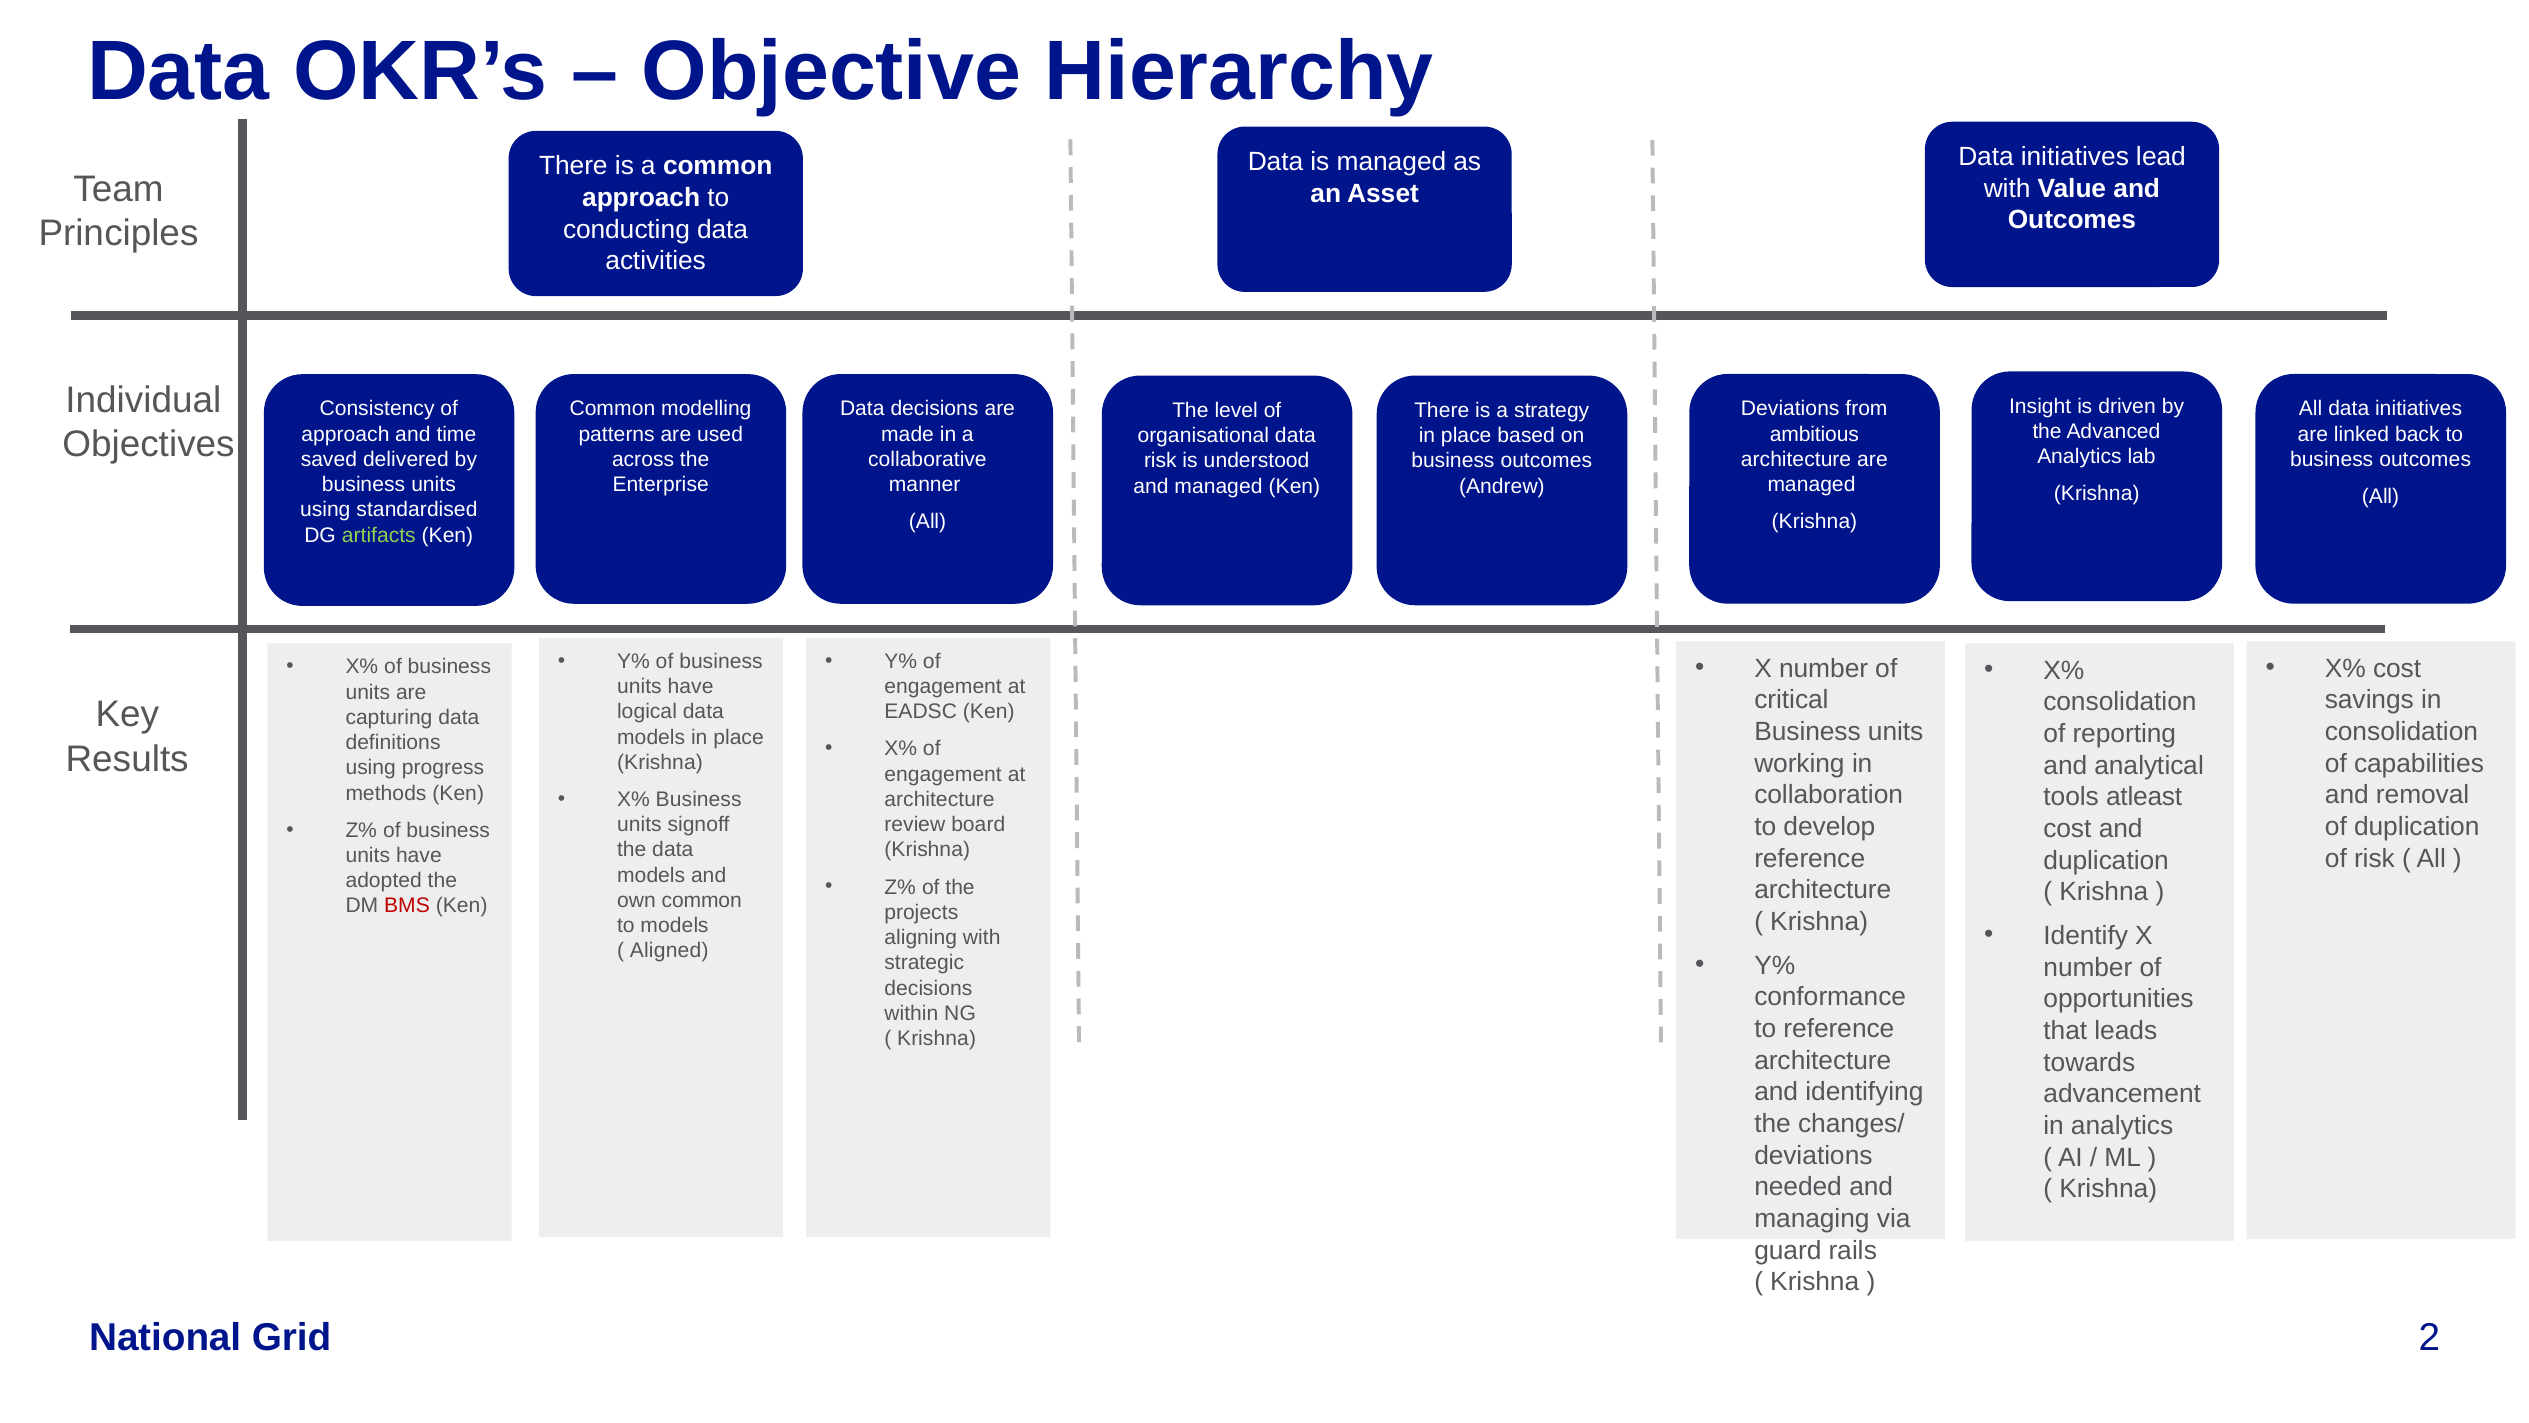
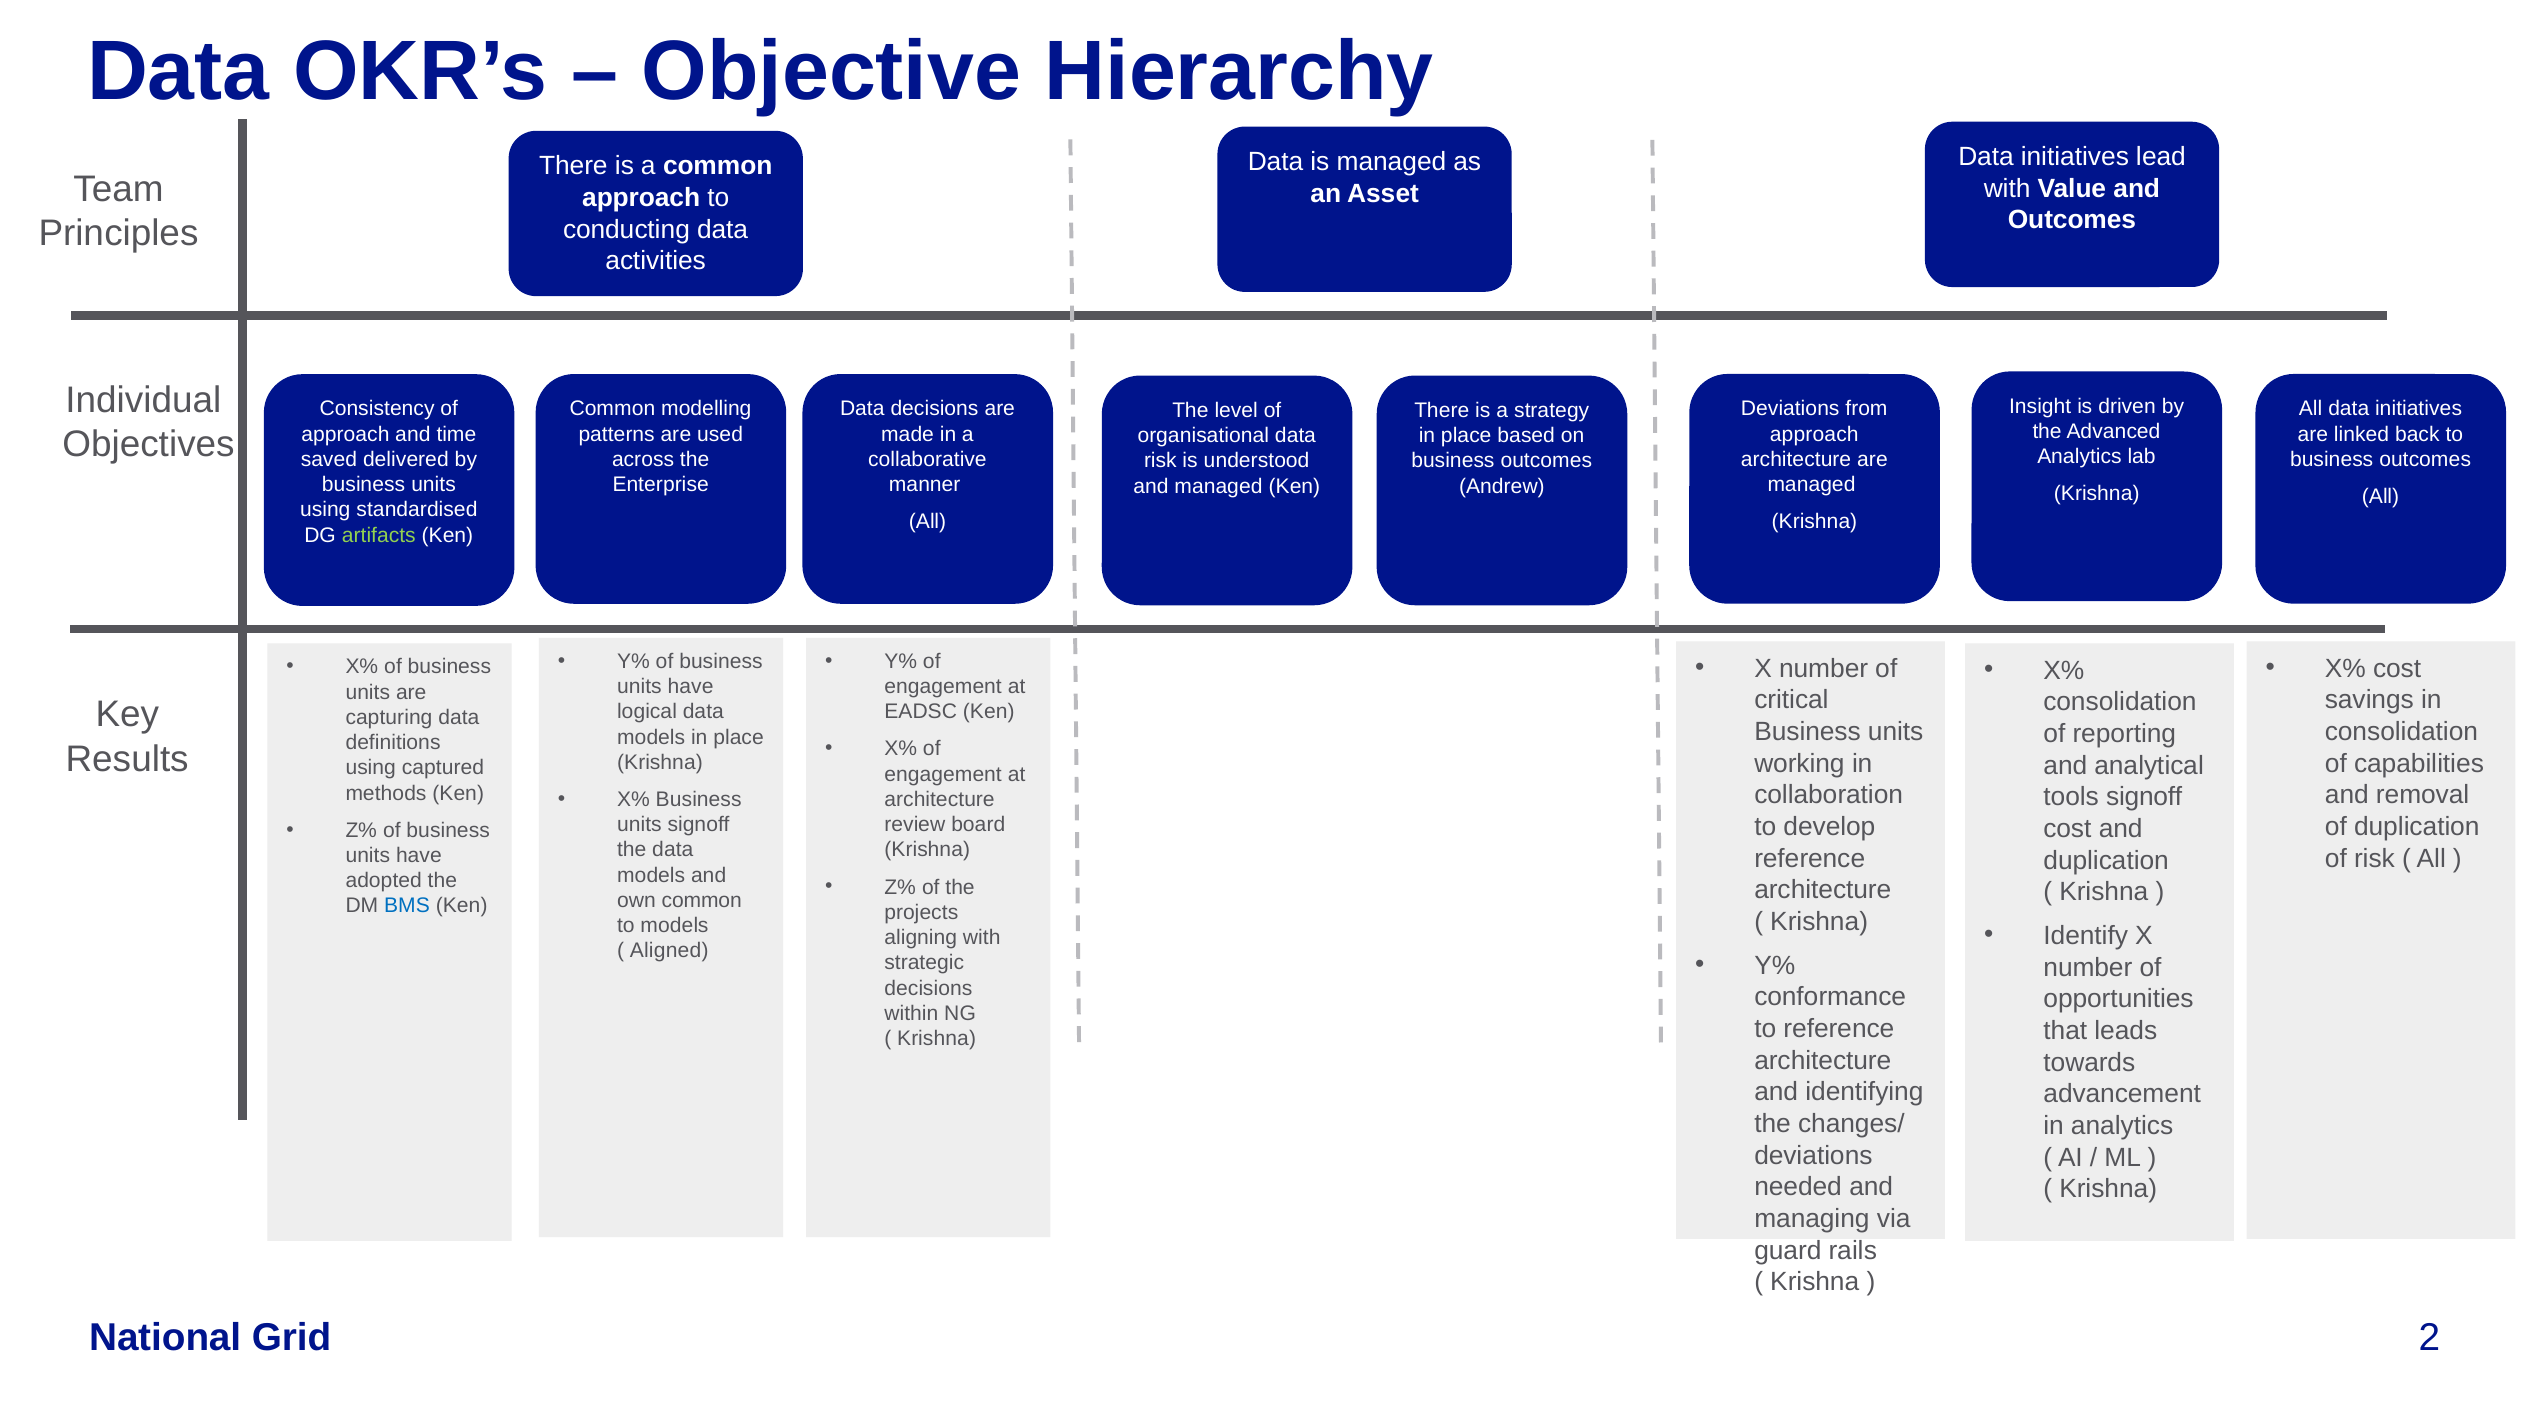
ambitious: ambitious -> approach (1814, 434)
progress: progress -> captured (443, 768)
tools atleast: atleast -> signoff (2144, 797)
BMS colour: red -> blue (407, 906)
